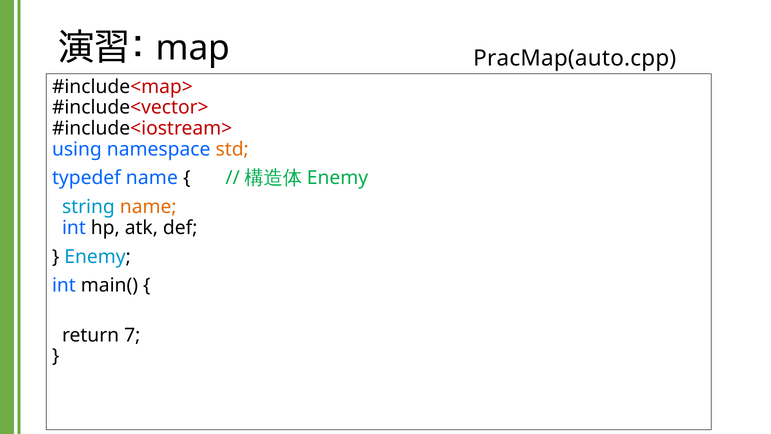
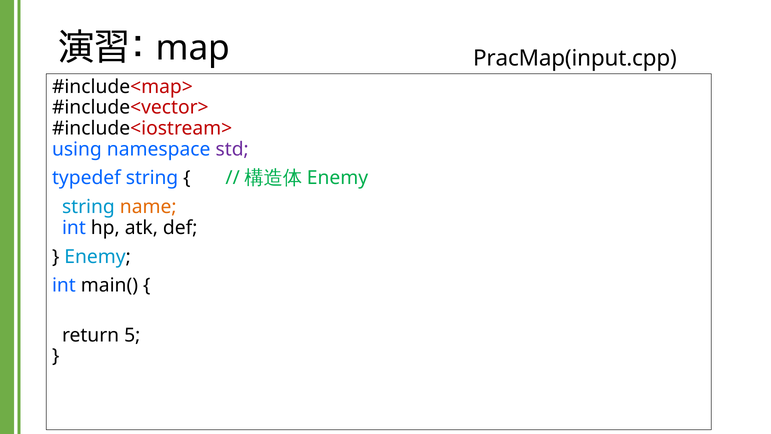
PracMap(auto.cpp: PracMap(auto.cpp -> PracMap(input.cpp (575, 58)
std colour: orange -> purple (232, 149)
typedef name: name -> string (152, 178)
7: 7 -> 5 (132, 335)
